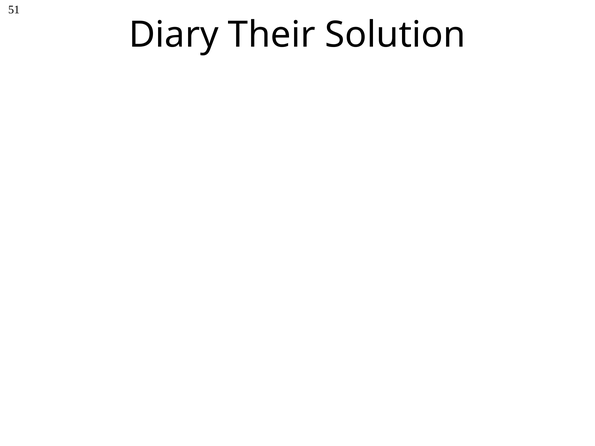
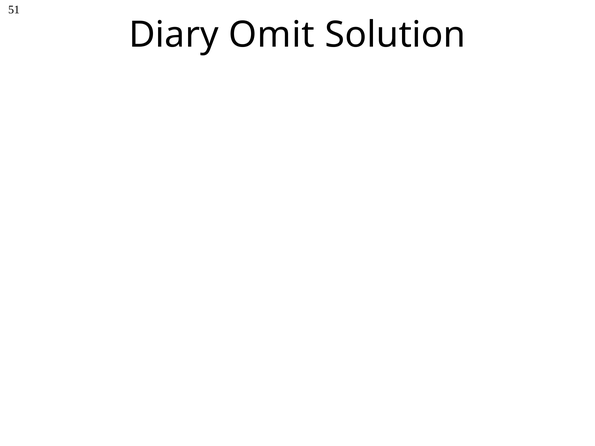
Their: Their -> Omit (272, 35)
